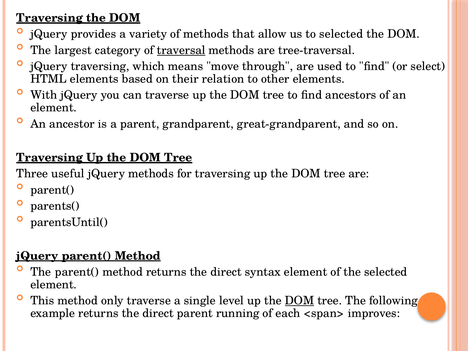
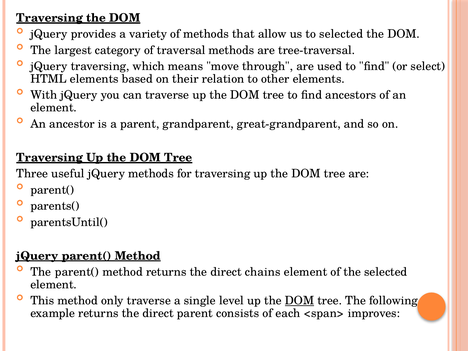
traversal underline: present -> none (181, 50)
syntax: syntax -> chains (263, 272)
running: running -> consists (238, 313)
